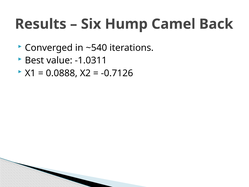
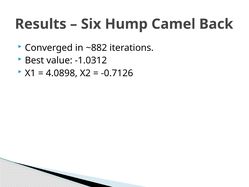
~540: ~540 -> ~882 (96, 48)
-1.0311: -1.0311 -> -1.0312 (91, 60)
0.0888: 0.0888 -> 4.0898 (62, 73)
